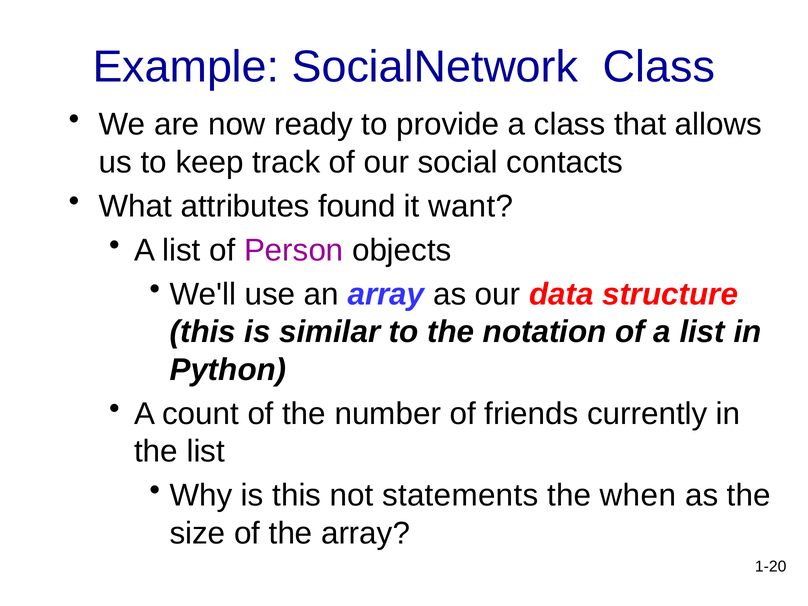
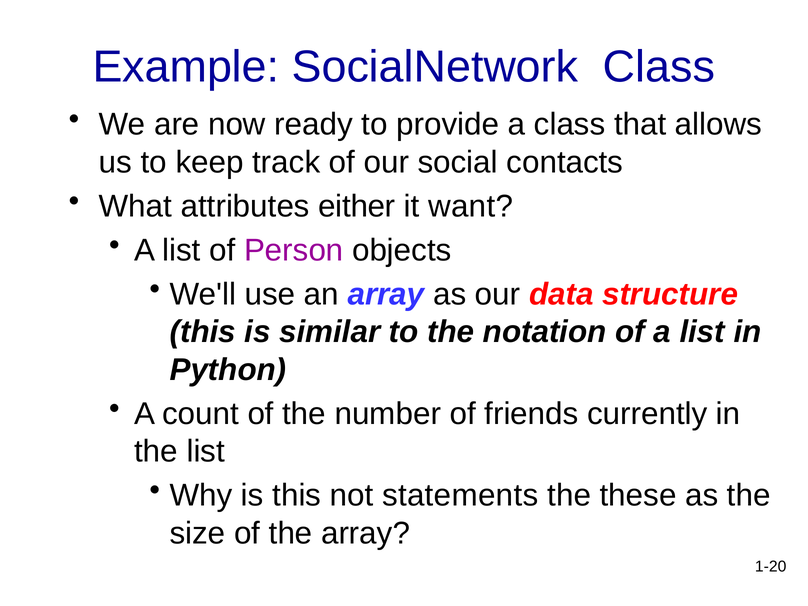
found: found -> either (357, 206)
when: when -> these (638, 496)
